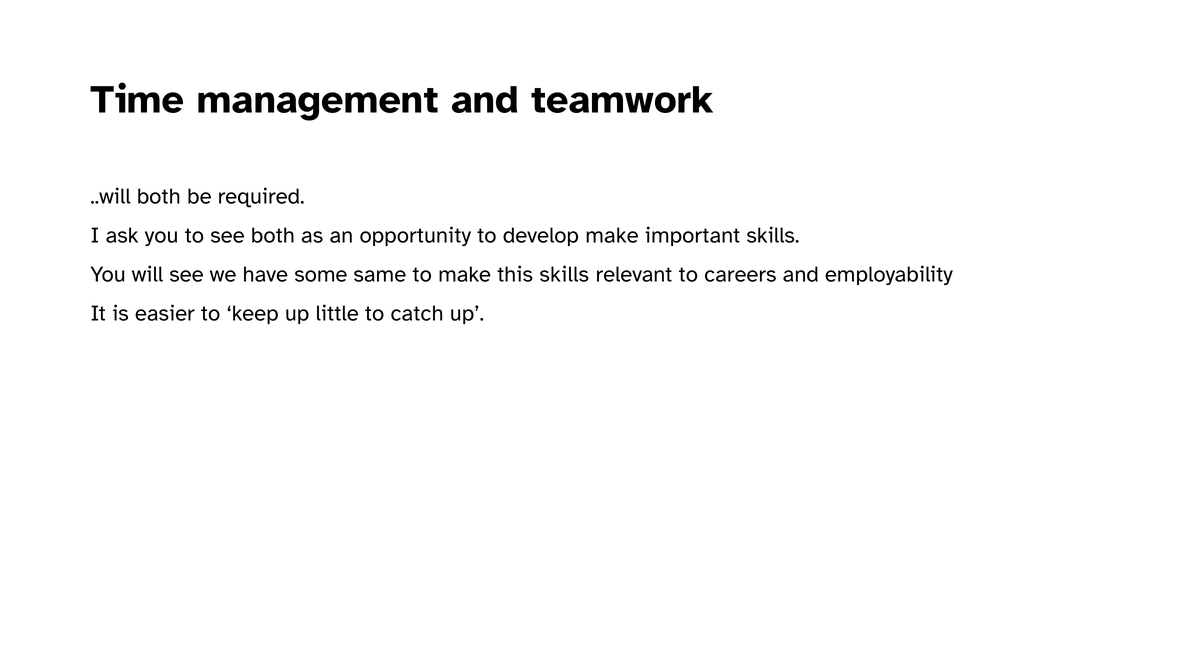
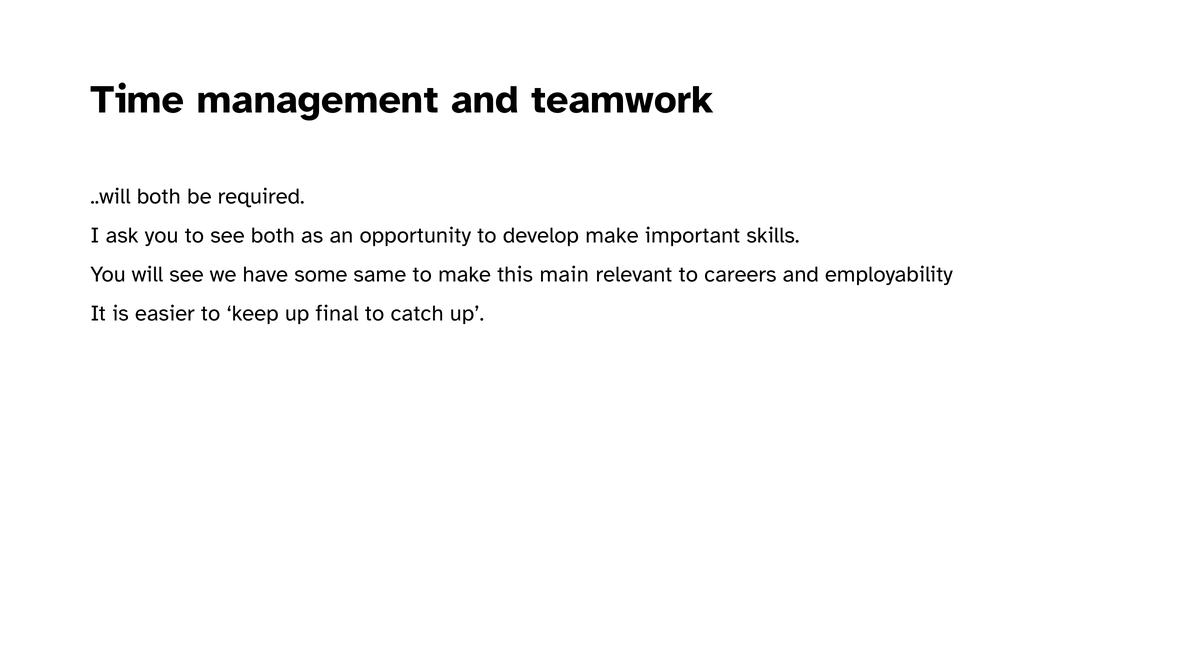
this skills: skills -> main (564, 275)
little: little -> final (337, 314)
